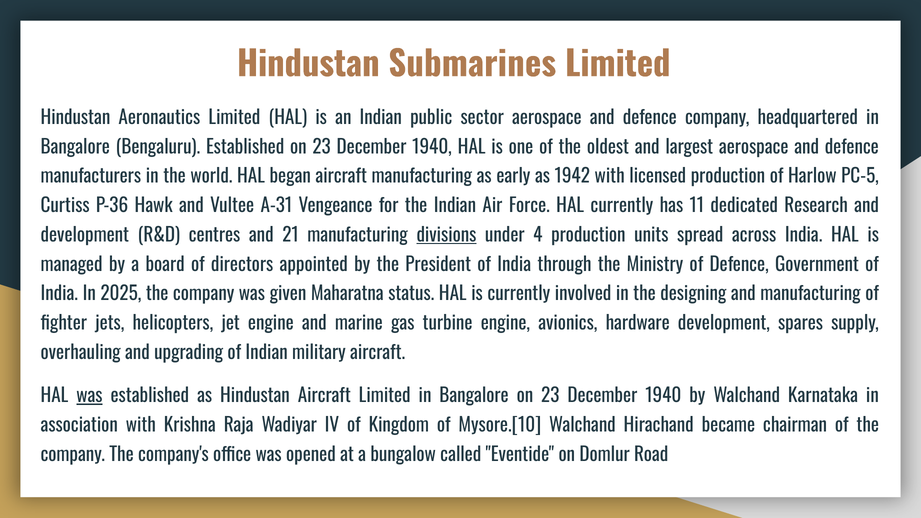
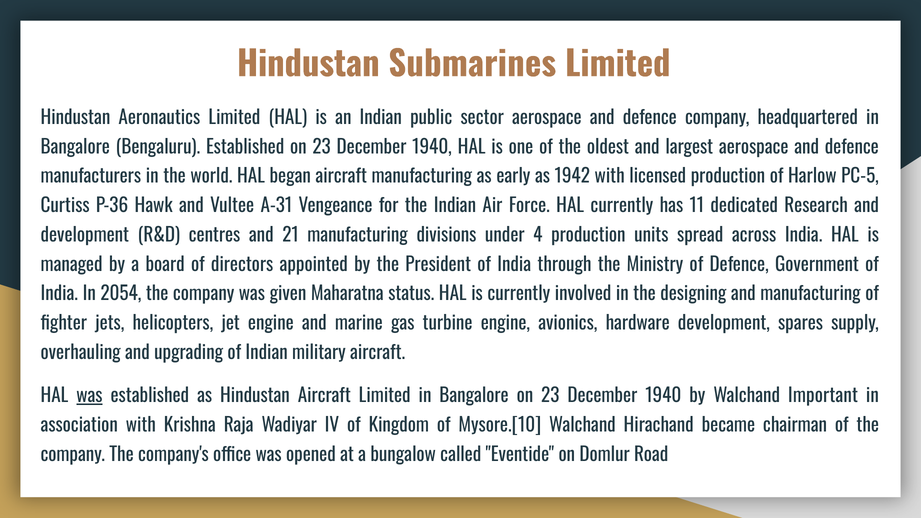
divisions underline: present -> none (446, 235)
2025: 2025 -> 2054 (121, 294)
Karnataka: Karnataka -> Important (823, 396)
